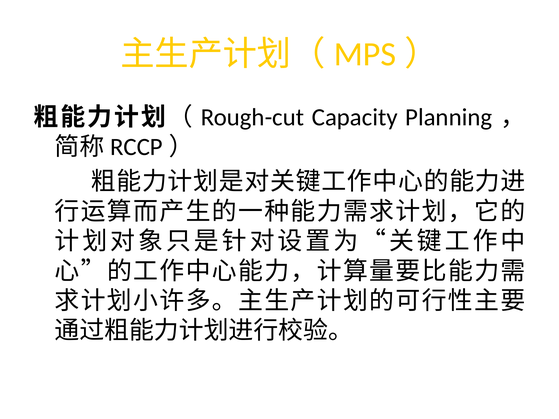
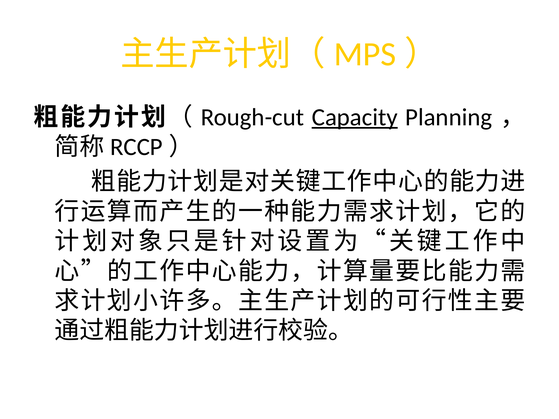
Capacity underline: none -> present (355, 117)
